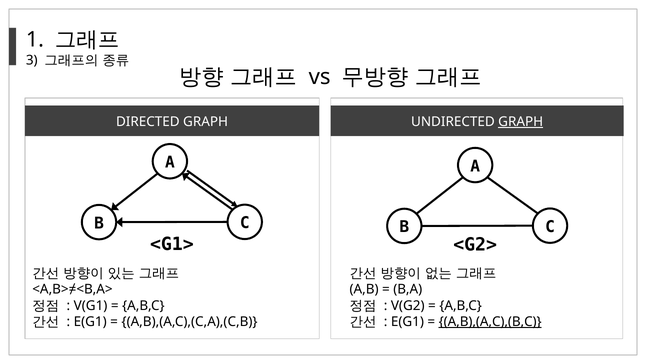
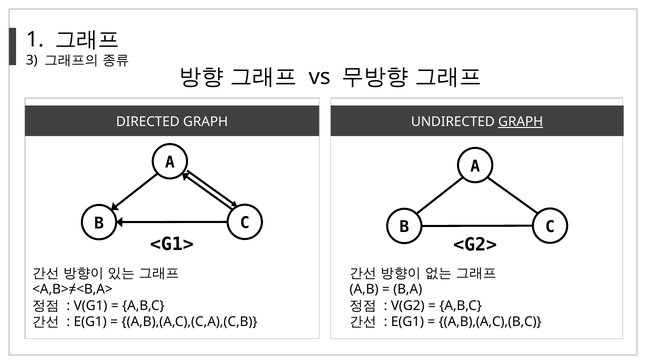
A,B),(A,C),(B,C underline: present -> none (490, 321)
